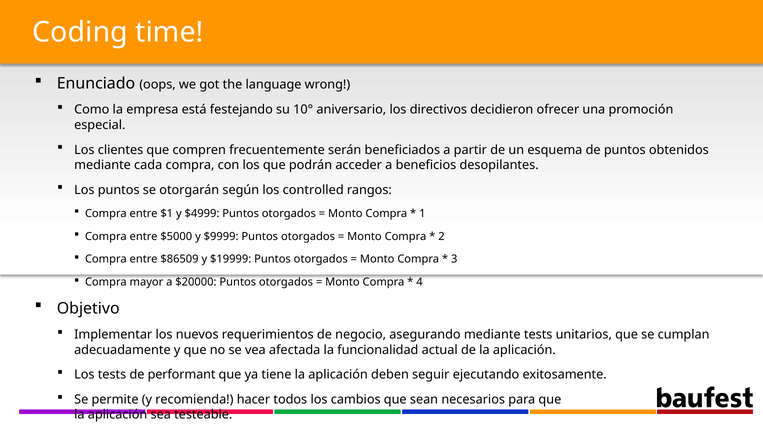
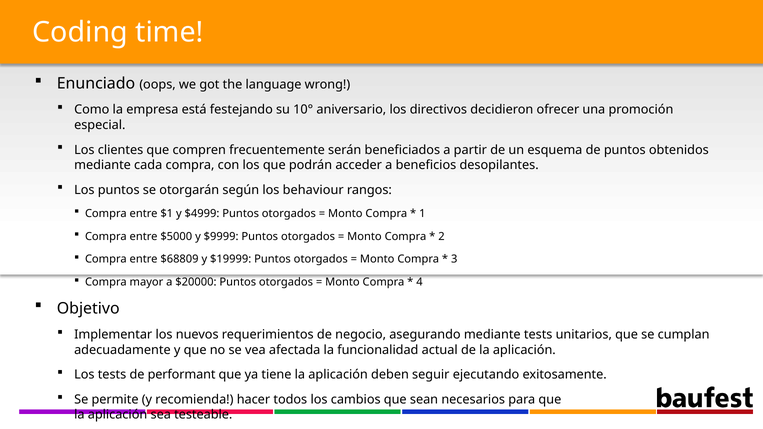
controlled: controlled -> behaviour (313, 190)
$86509: $86509 -> $68809 (179, 259)
